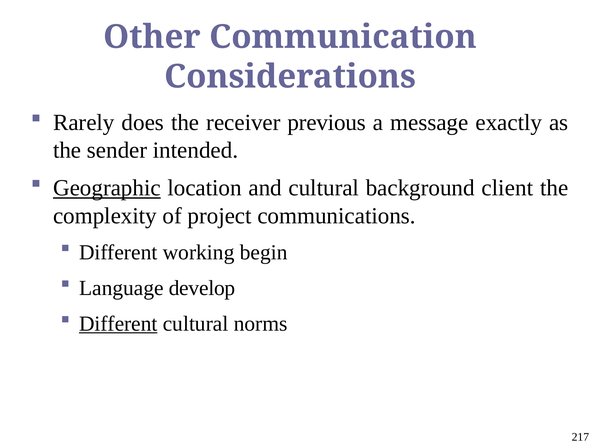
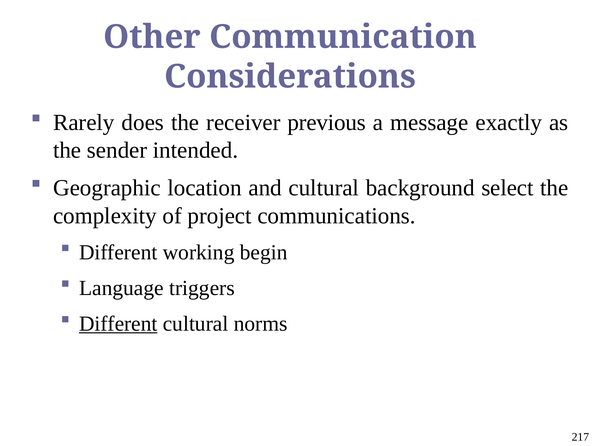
Geographic underline: present -> none (107, 188)
client: client -> select (507, 188)
develop: develop -> triggers (202, 288)
